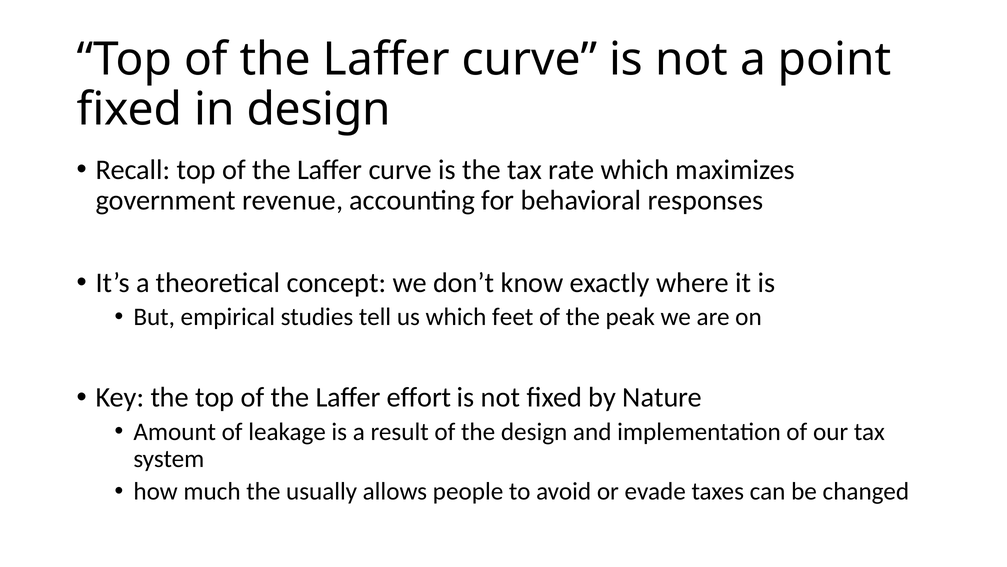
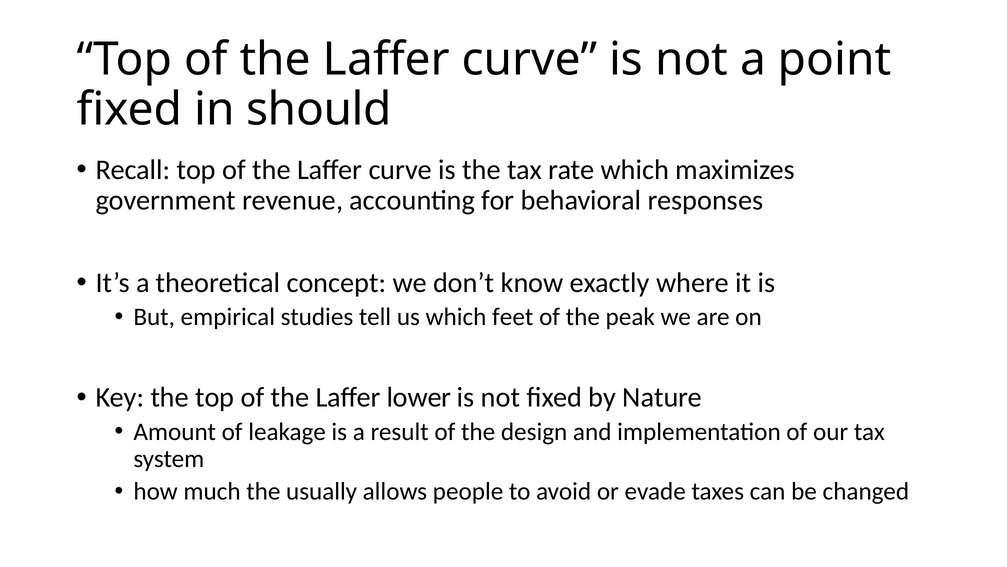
in design: design -> should (319, 110)
effort: effort -> lower (419, 397)
